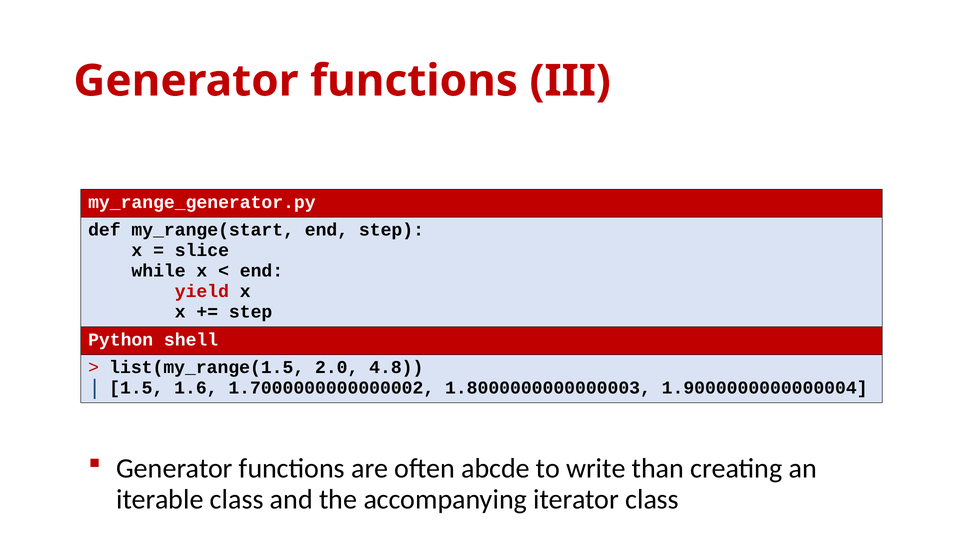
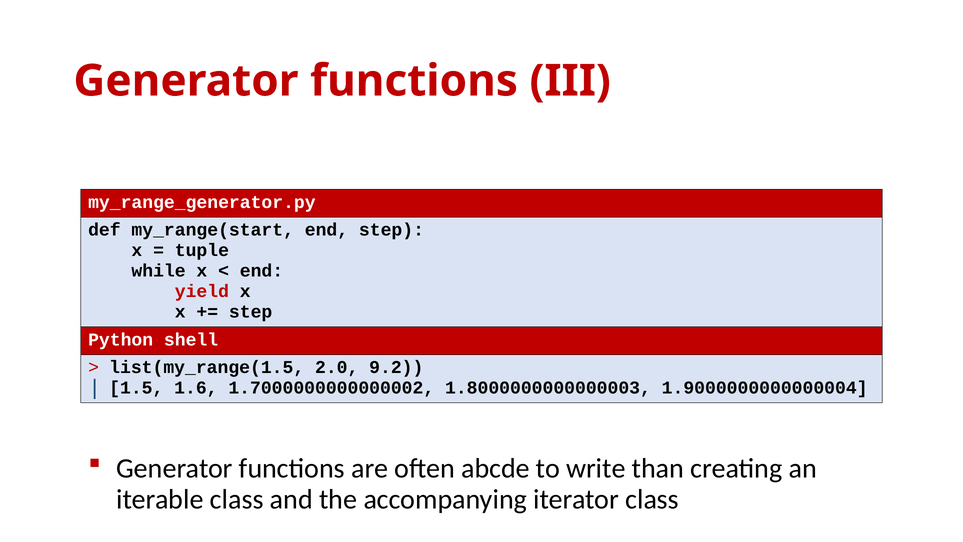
slice: slice -> tuple (202, 250)
4.8: 4.8 -> 9.2 (396, 367)
